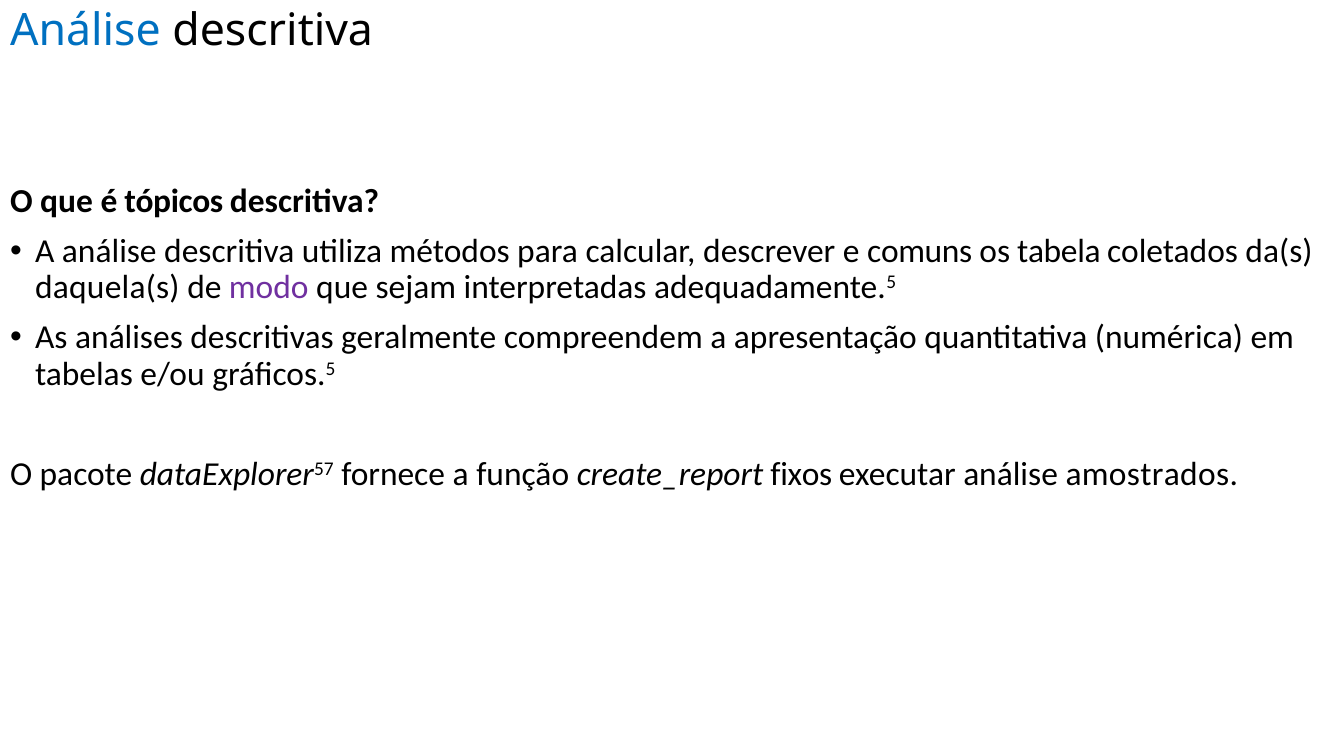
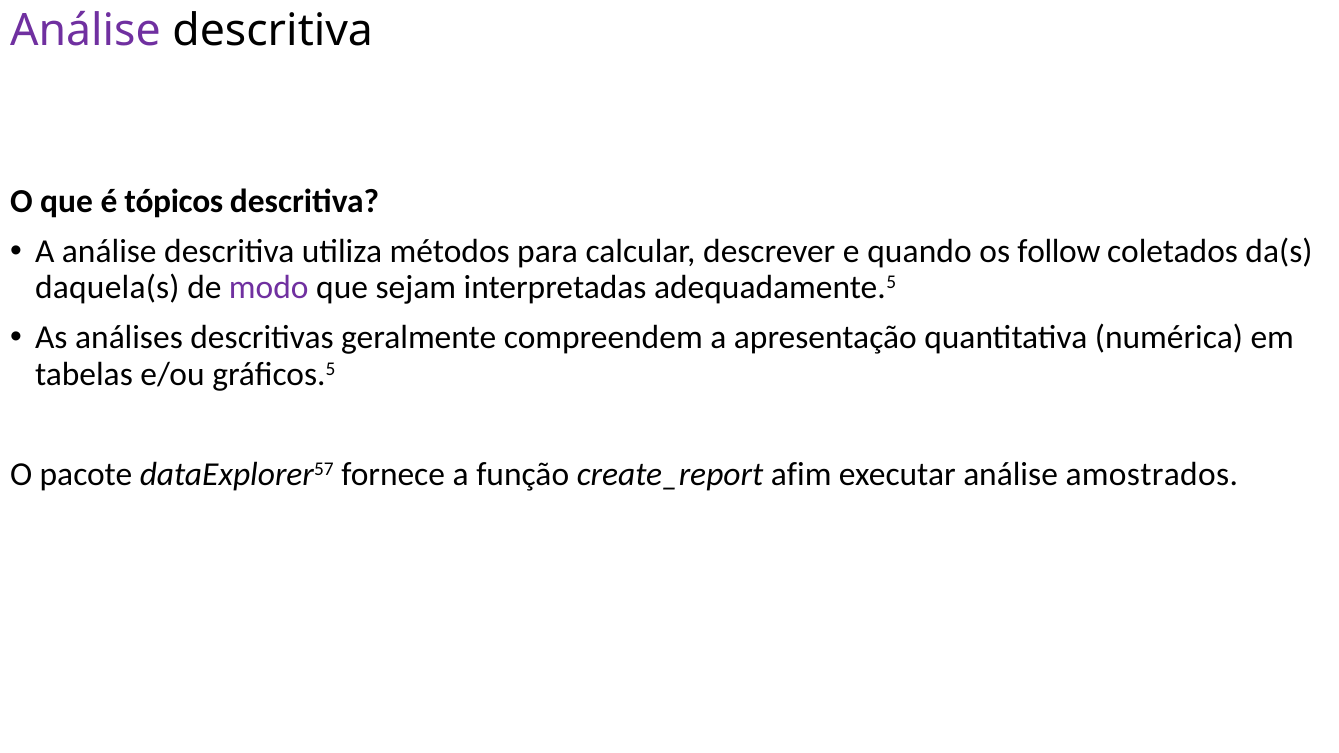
Análise colour: blue -> purple (85, 31)
comuns: comuns -> quando (920, 252)
tabela: tabela -> follow (1059, 252)
fixos: fixos -> afim (801, 474)
